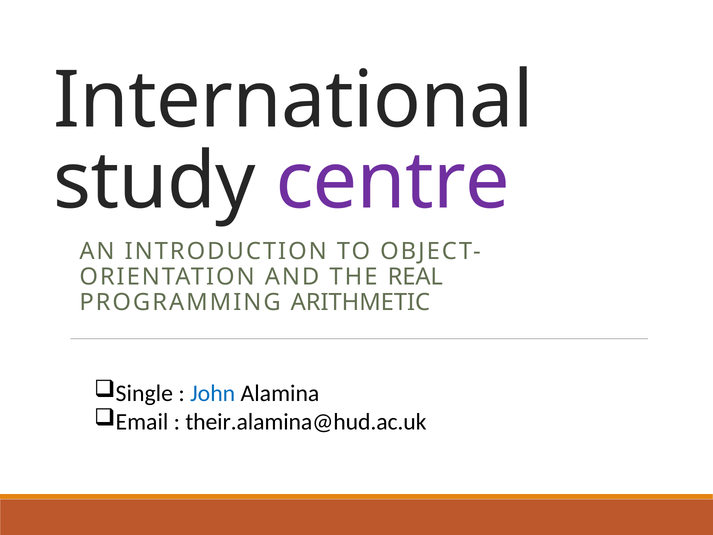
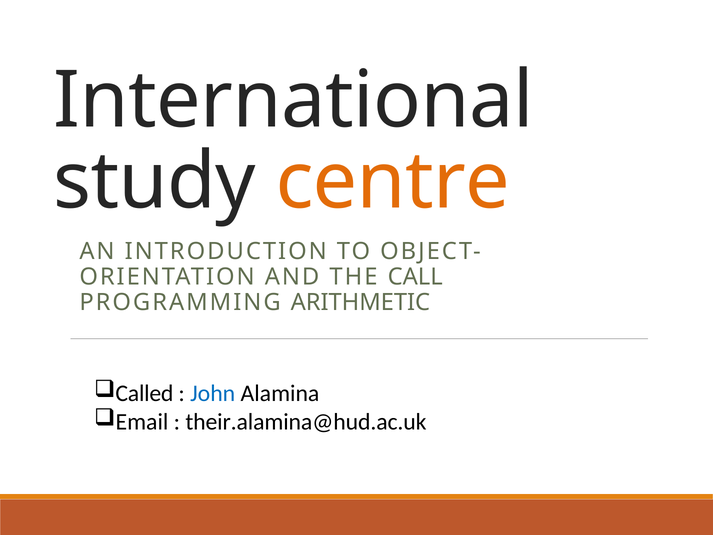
centre colour: purple -> orange (393, 182)
REAL: REAL -> CALL (415, 277)
Single: Single -> Called (144, 393)
